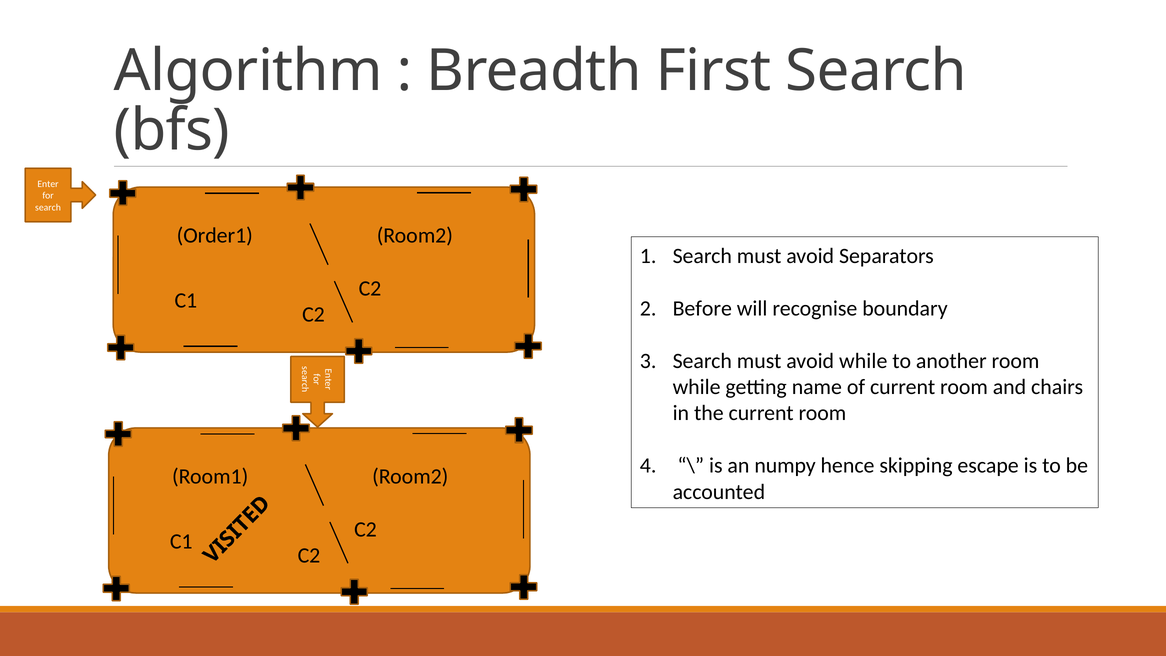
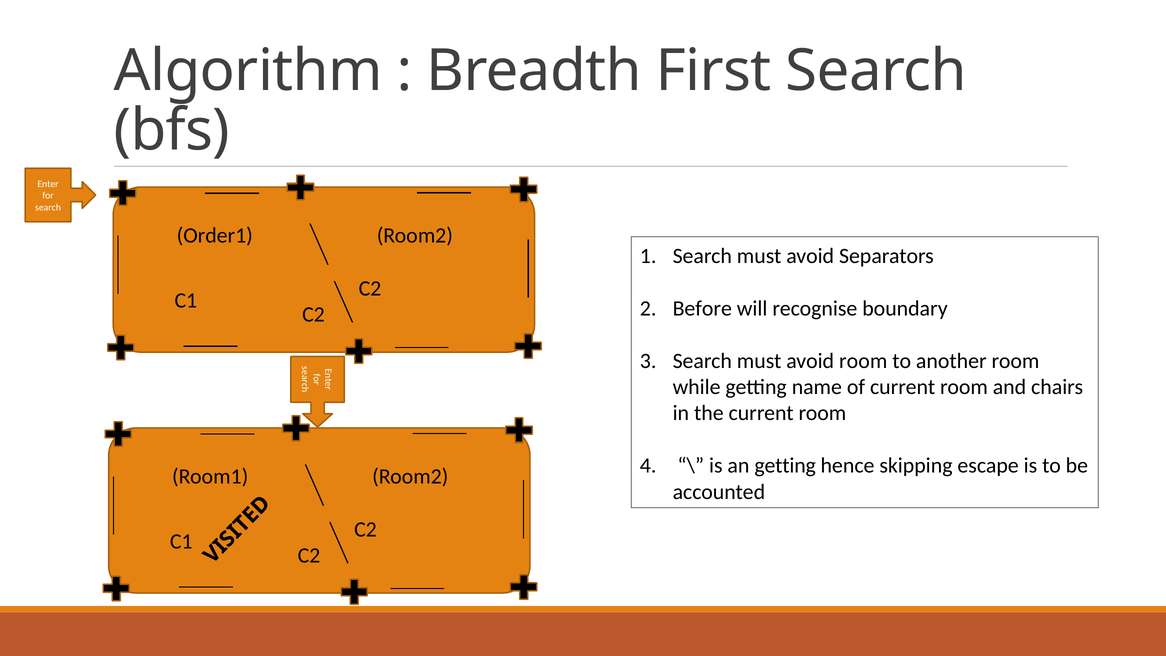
avoid while: while -> room (863, 361)
an numpy: numpy -> getting (785, 466)
